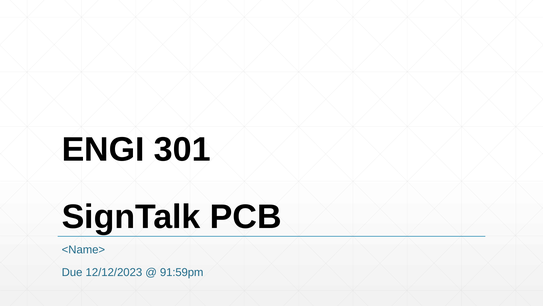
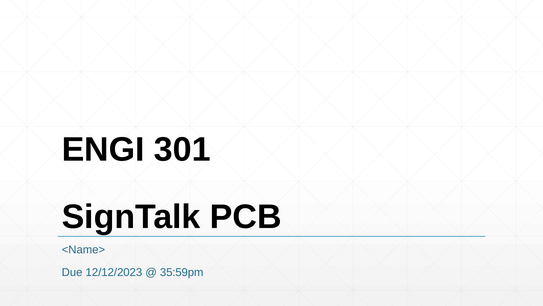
91:59pm: 91:59pm -> 35:59pm (182, 272)
